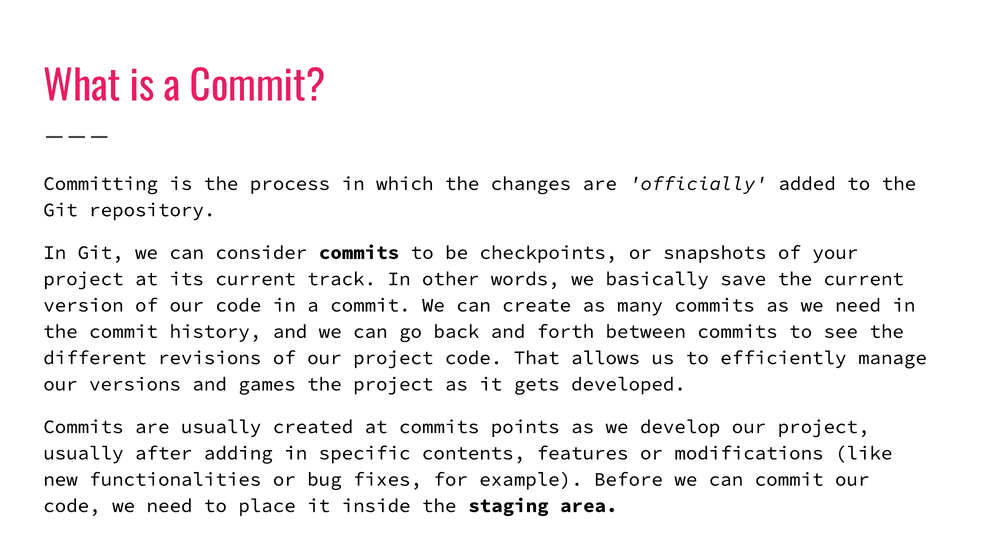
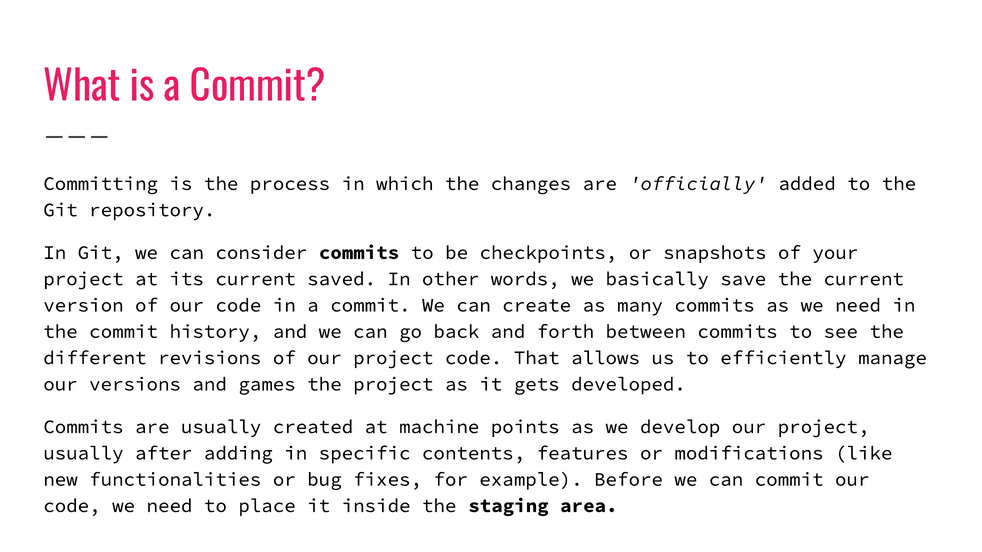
track: track -> saved (342, 279)
at commits: commits -> machine (439, 427)
